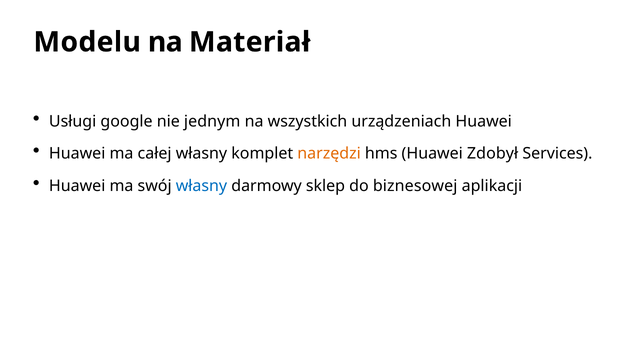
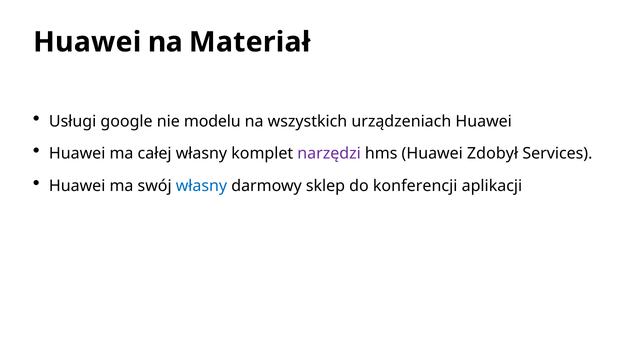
Modelu: Modelu -> Huawei (87, 42)
jednym: jednym -> modelu (212, 121)
narzędzi colour: orange -> purple (329, 154)
biznesowej: biznesowej -> konferencji (415, 186)
